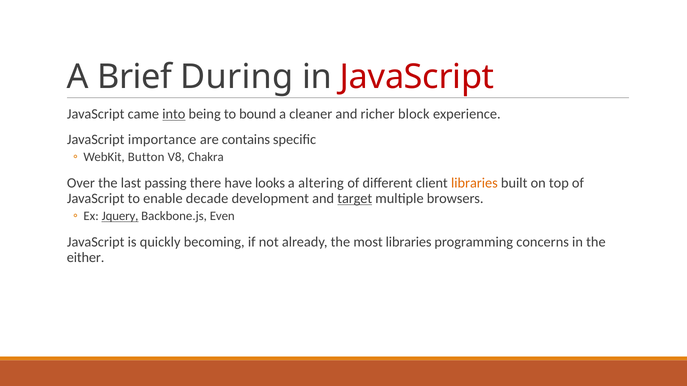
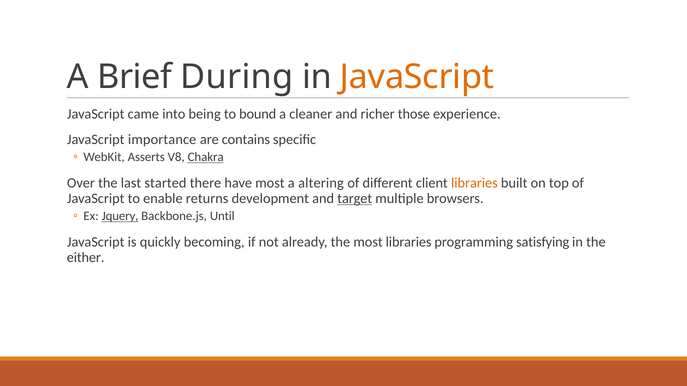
JavaScript colour: red -> orange (417, 77)
into underline: present -> none (174, 114)
block: block -> those (414, 114)
Button: Button -> Asserts (146, 157)
Chakra underline: none -> present (206, 157)
passing: passing -> started (165, 183)
have looks: looks -> most (270, 183)
decade: decade -> returns (207, 199)
Even: Even -> Until (222, 216)
concerns: concerns -> satisfying (543, 243)
